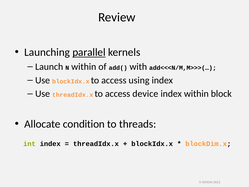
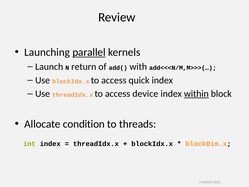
N within: within -> return (84, 67)
using: using -> quick (139, 80)
within underline: none -> present (196, 94)
